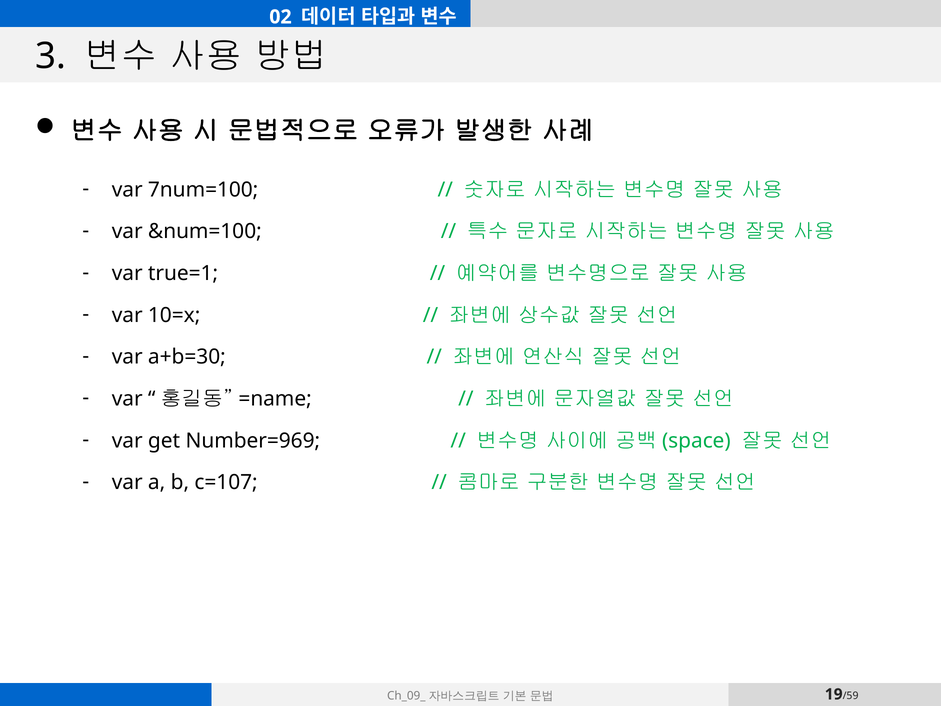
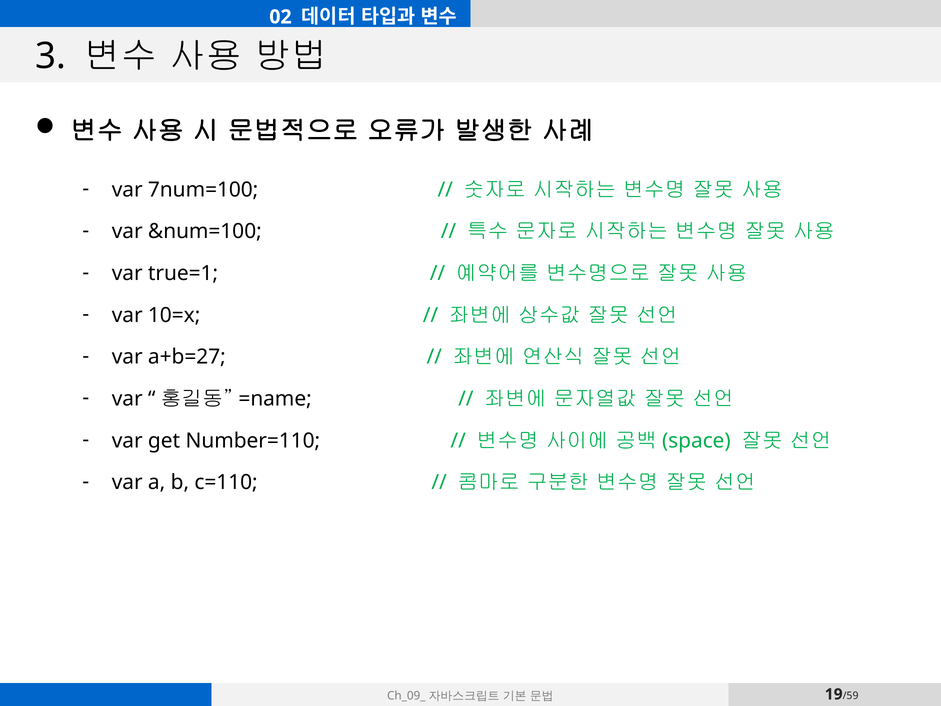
a+b=30: a+b=30 -> a+b=27 (187, 357)
Number=969: Number=969 -> Number=110 (253, 440)
c=107: c=107 -> c=110 (226, 482)
